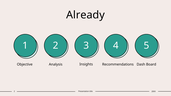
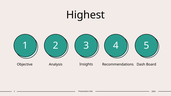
Already: Already -> Highest (86, 15)
